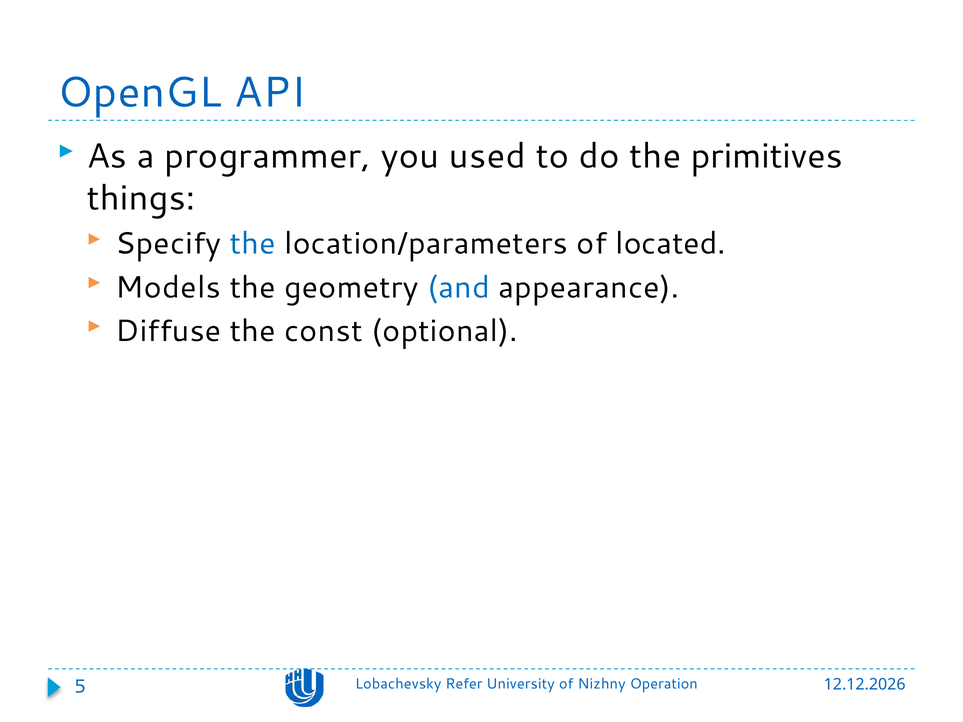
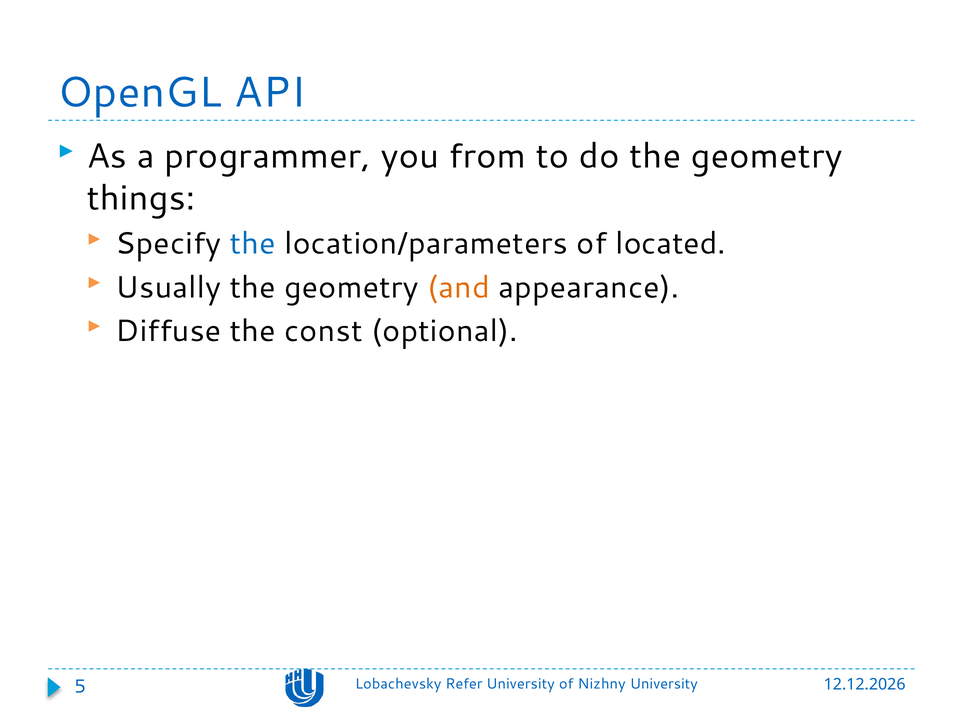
used: used -> from (487, 157)
do the primitives: primitives -> geometry (767, 157)
Models: Models -> Usually (168, 287)
and colour: blue -> orange (459, 287)
Nizhny Operation: Operation -> University (664, 684)
